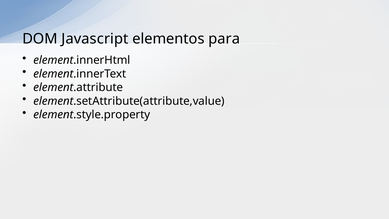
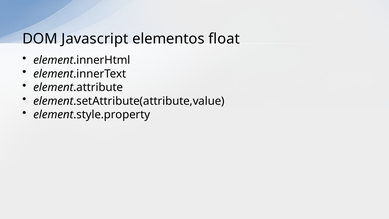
para: para -> float (224, 39)
